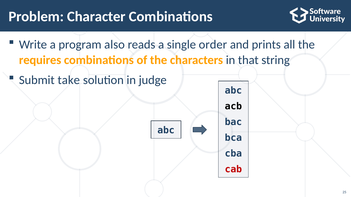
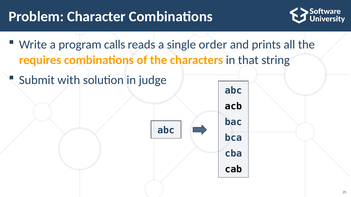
also: also -> calls (115, 45)
take: take -> with (69, 80)
cab colour: red -> black (233, 170)
